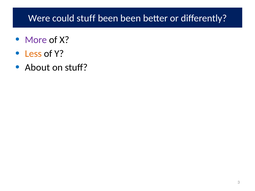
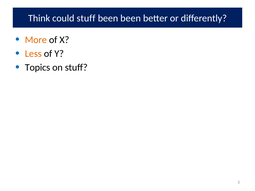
Were: Were -> Think (39, 18)
More colour: purple -> orange (36, 40)
About: About -> Topics (37, 68)
